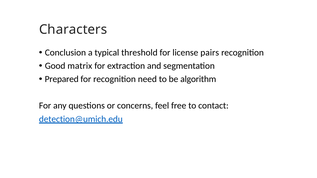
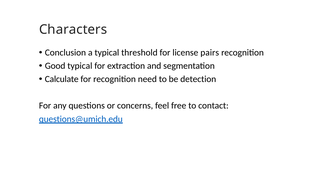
Good matrix: matrix -> typical (80, 66)
Prepared: Prepared -> Calculate (62, 79)
algorithm: algorithm -> detection (198, 79)
detection@umich.edu: detection@umich.edu -> questions@umich.edu (81, 119)
